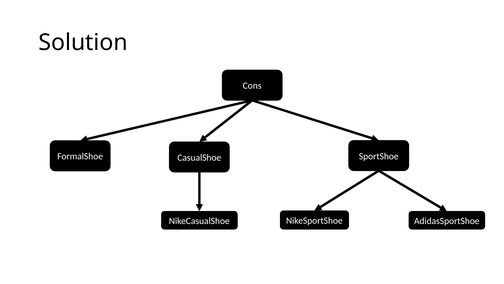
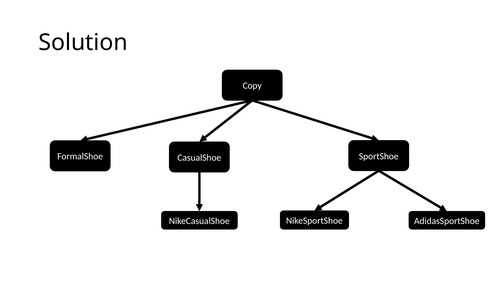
Cons: Cons -> Copy (252, 86)
